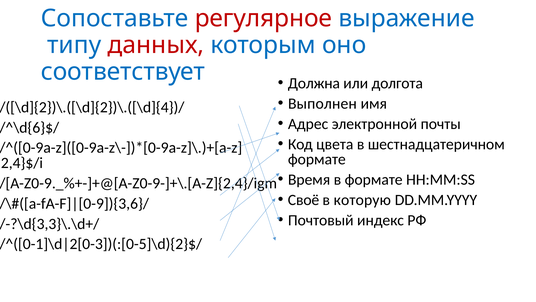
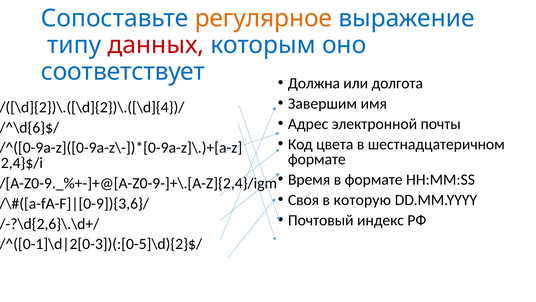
регулярное colour: red -> orange (263, 18)
Выполнен: Выполнен -> Завершим (322, 104)
Своё: Своё -> Своя (303, 200)
/-?\d{3,3}\.\d+/: /-?\d{3,3}\.\d+/ -> /-?\d{2,6}\.\d+/ (49, 223)
